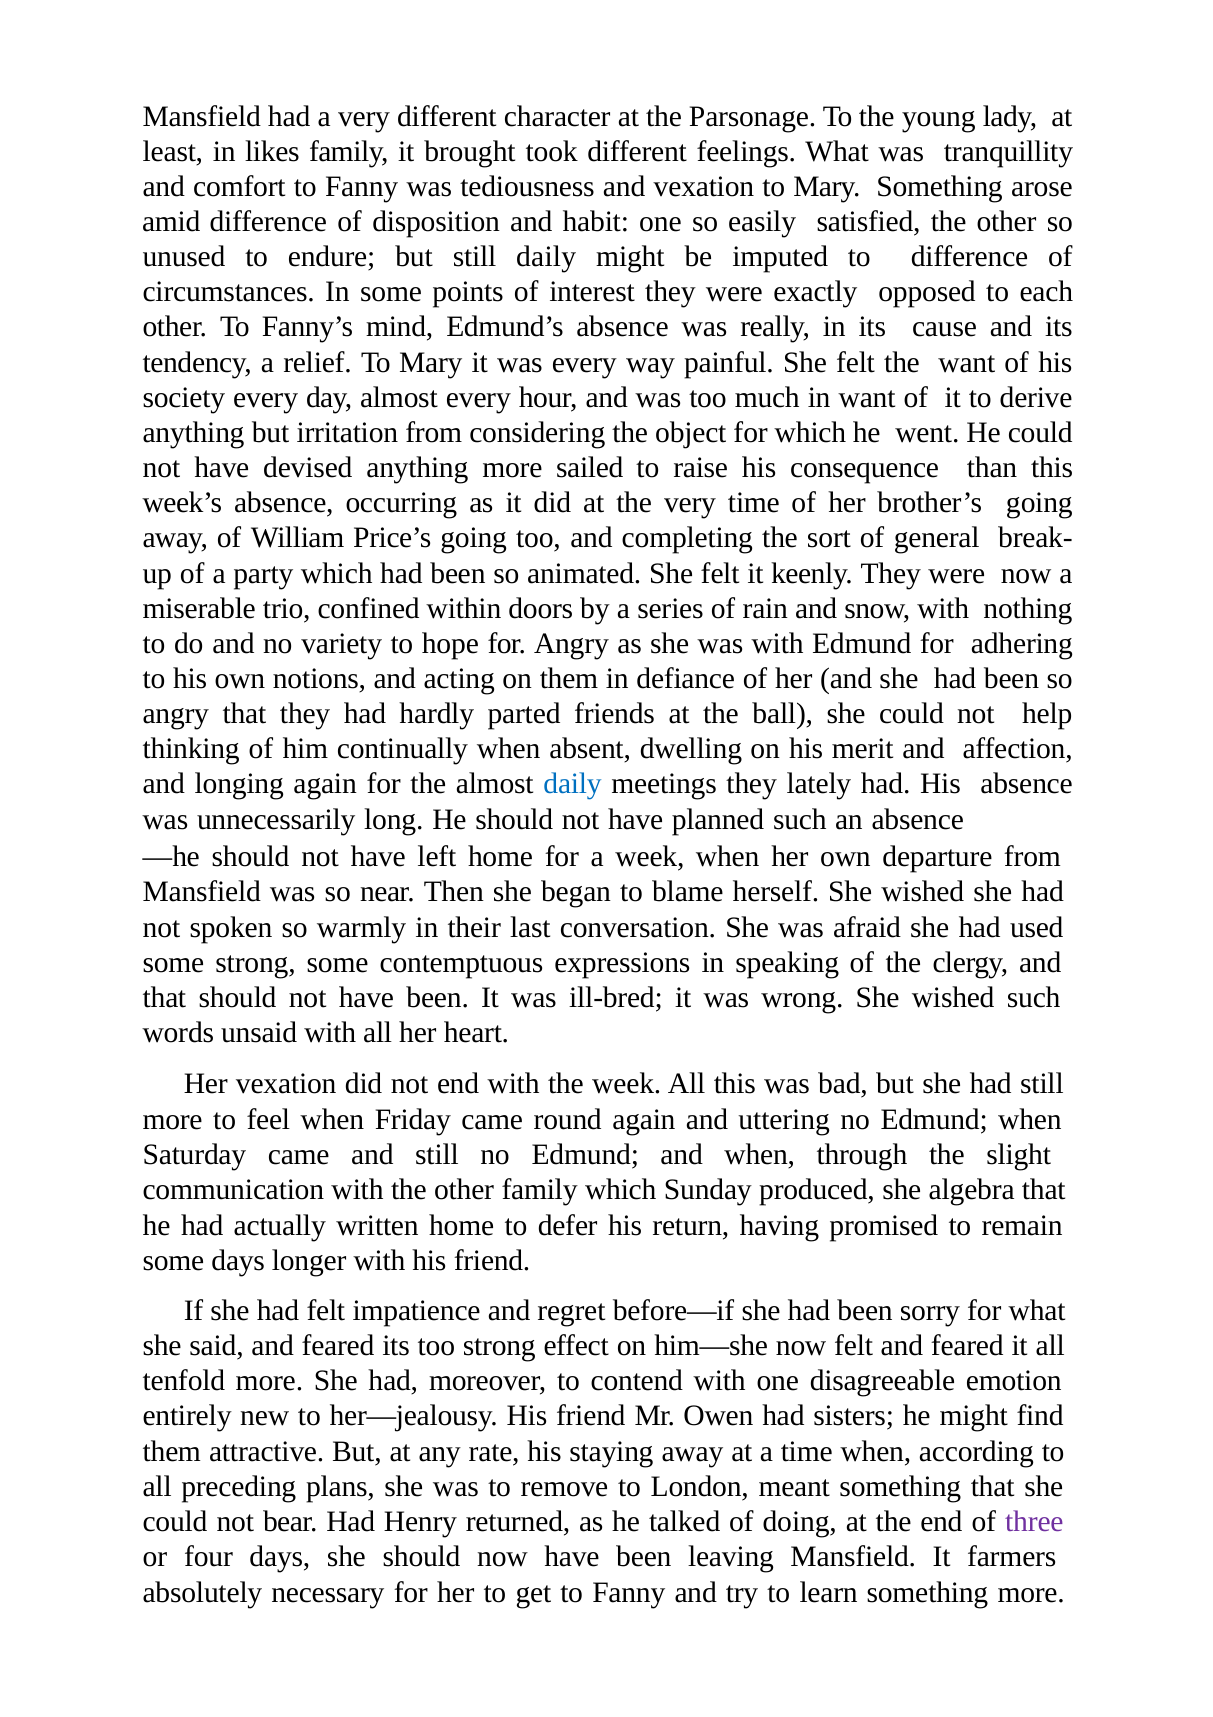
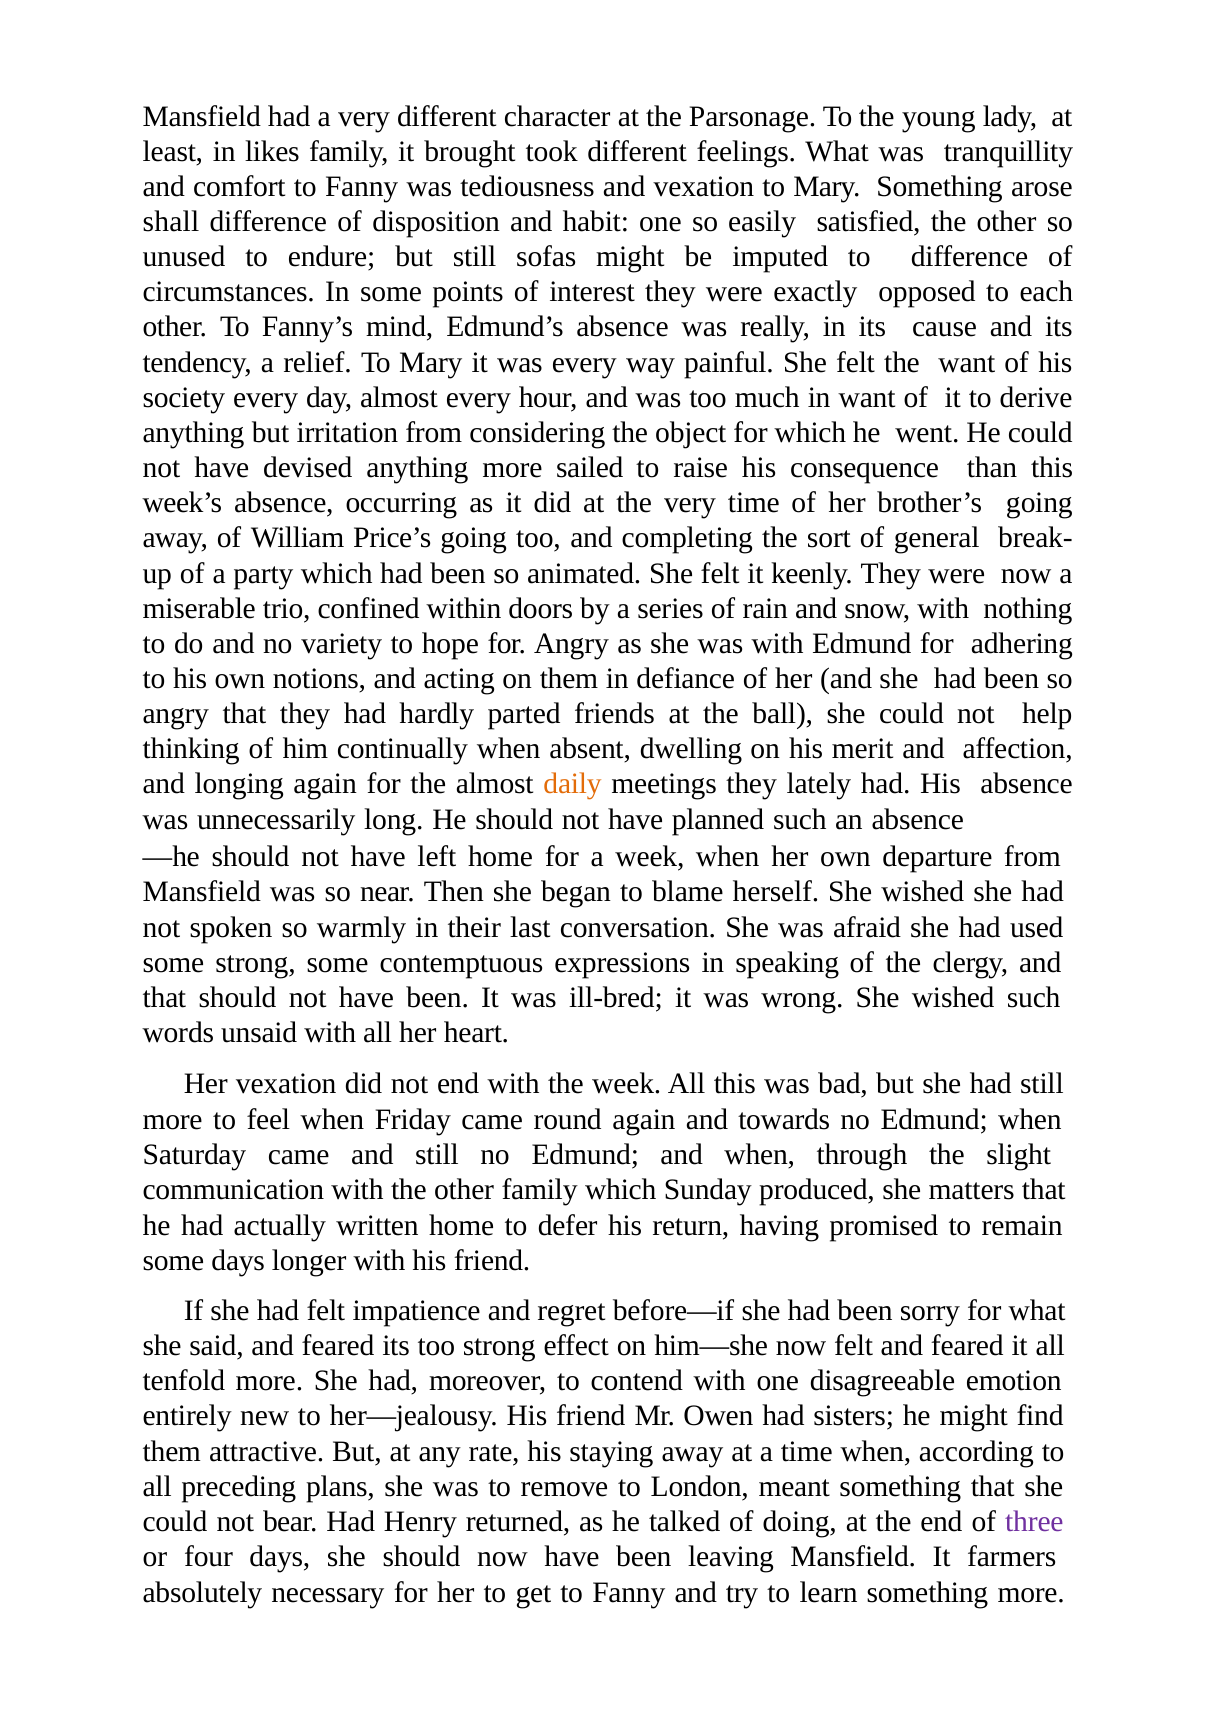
amid: amid -> shall (171, 222)
still daily: daily -> sofas (546, 257)
daily colour: blue -> orange (573, 784)
uttering: uttering -> towards (784, 1119)
algebra: algebra -> matters (972, 1190)
